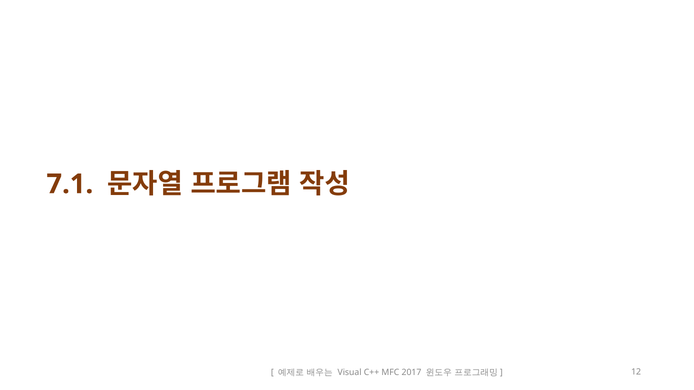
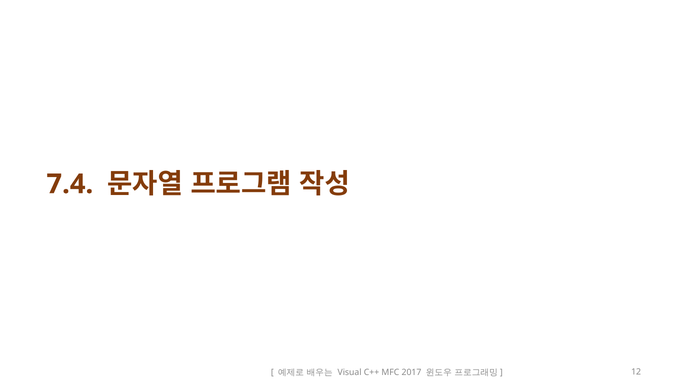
7.1: 7.1 -> 7.4 (70, 184)
